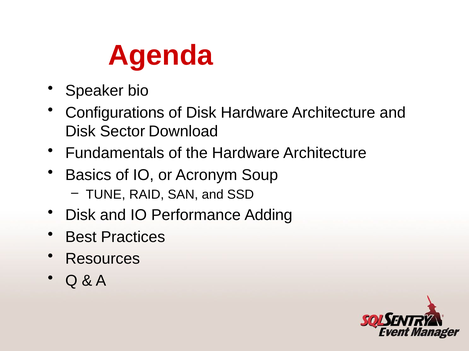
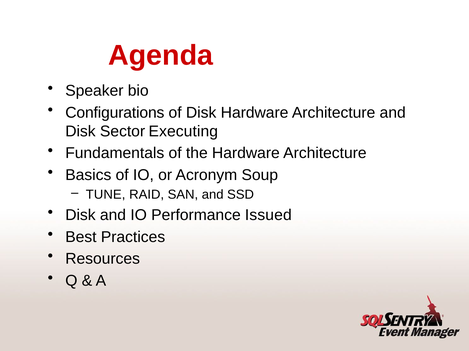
Download: Download -> Executing (183, 132)
Adding: Adding -> Issued (268, 216)
